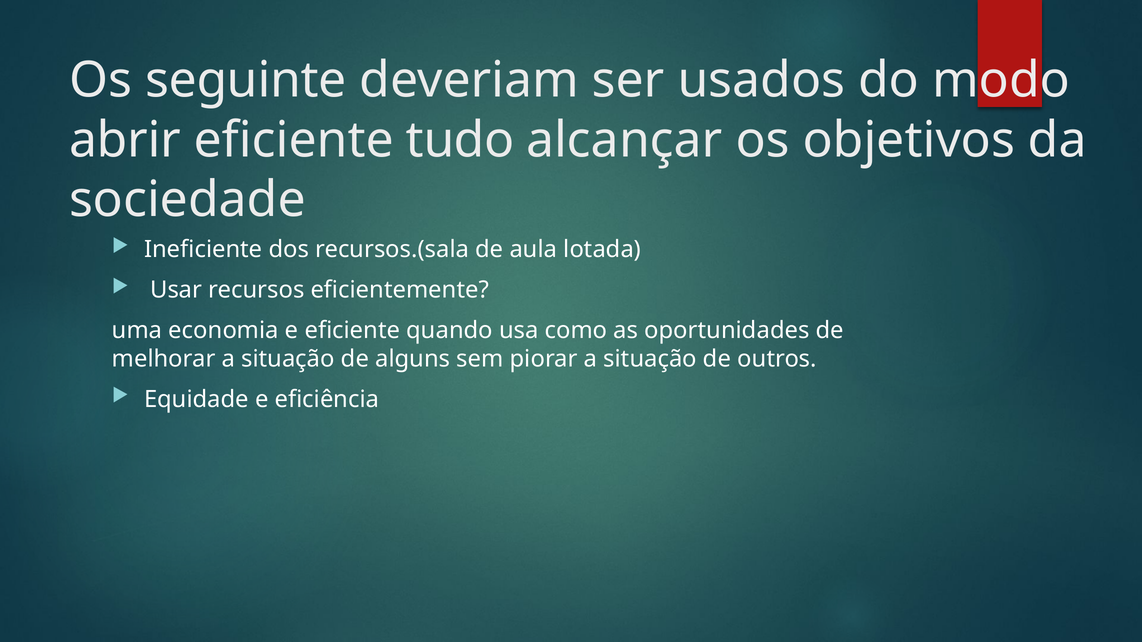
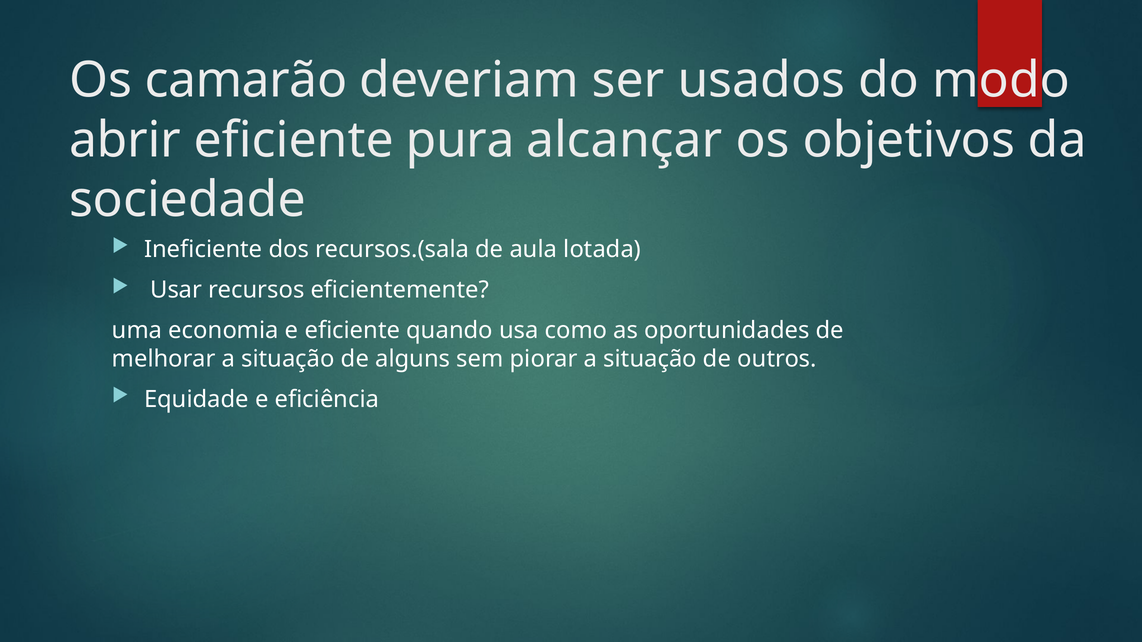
seguinte: seguinte -> camarão (246, 80)
tudo: tudo -> pura (460, 140)
